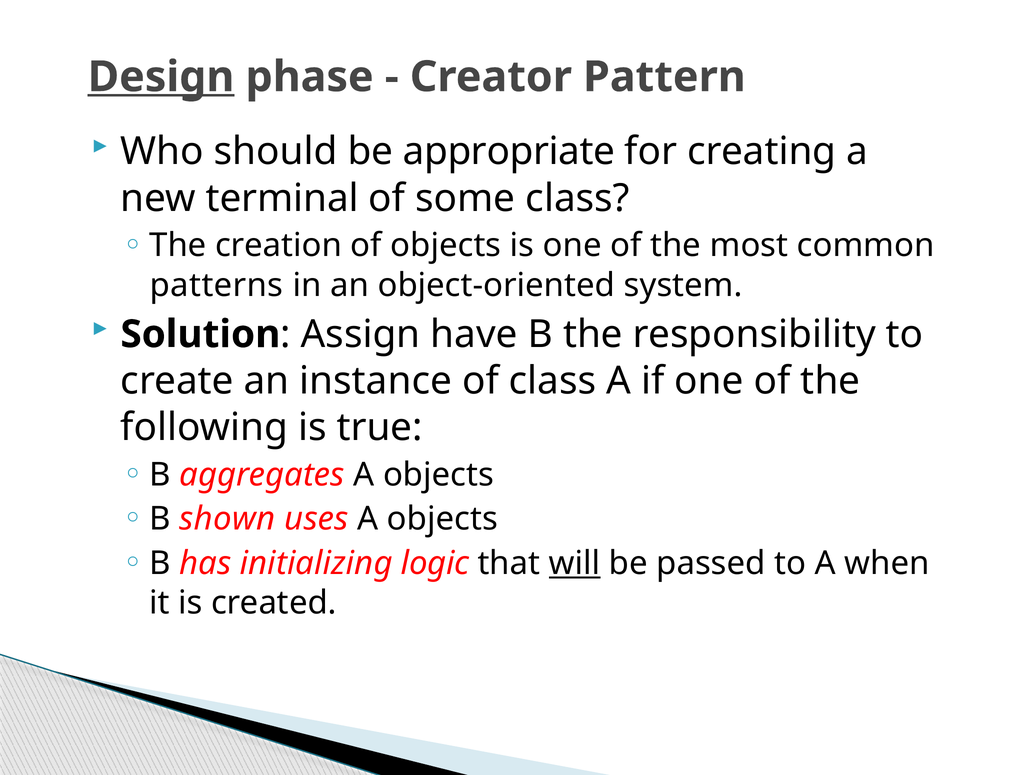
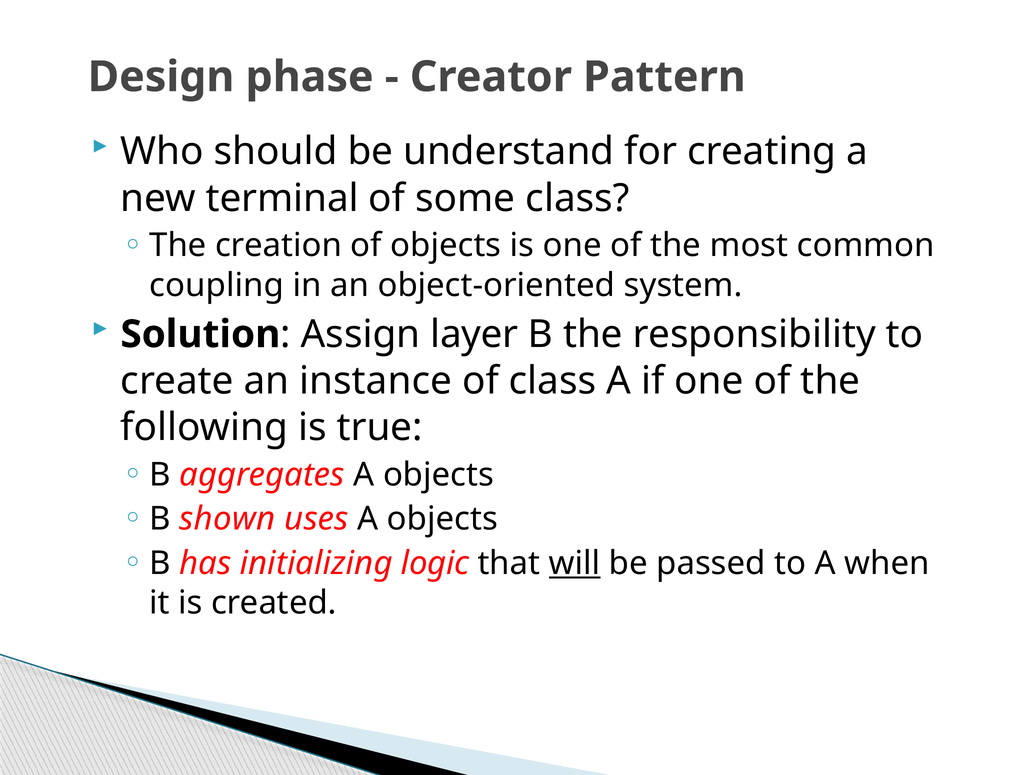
Design underline: present -> none (161, 77)
appropriate: appropriate -> understand (509, 152)
patterns: patterns -> coupling (217, 285)
have: have -> layer (474, 334)
